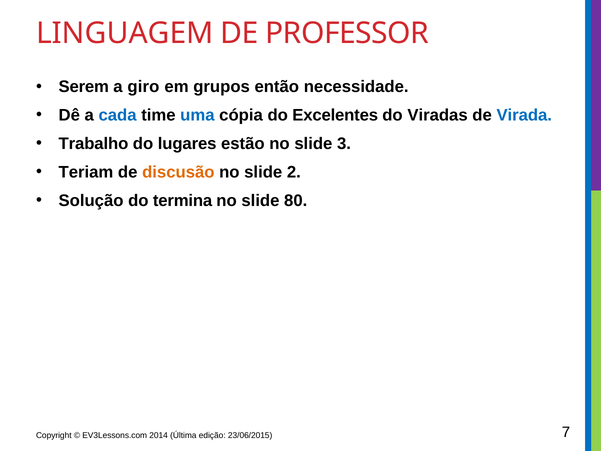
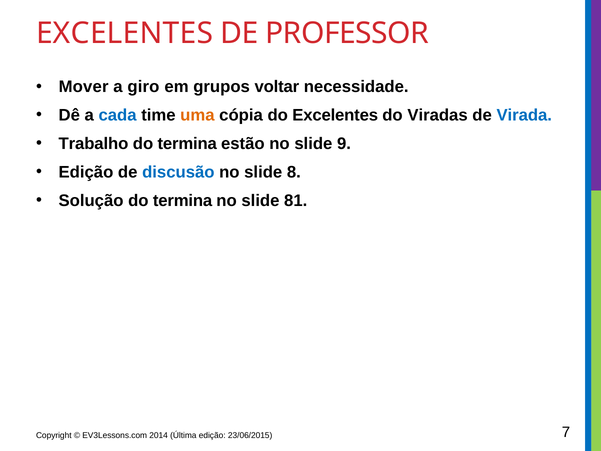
LINGUAGEM: LINGUAGEM -> EXCELENTES (125, 33)
Serem: Serem -> Mover (84, 87)
então: então -> voltar (277, 87)
uma colour: blue -> orange (197, 115)
lugares: lugares -> termina (187, 144)
3: 3 -> 9 (344, 144)
Teriam: Teriam -> Edição (86, 172)
discusão colour: orange -> blue (178, 172)
2: 2 -> 8 (294, 172)
80: 80 -> 81 (296, 200)
